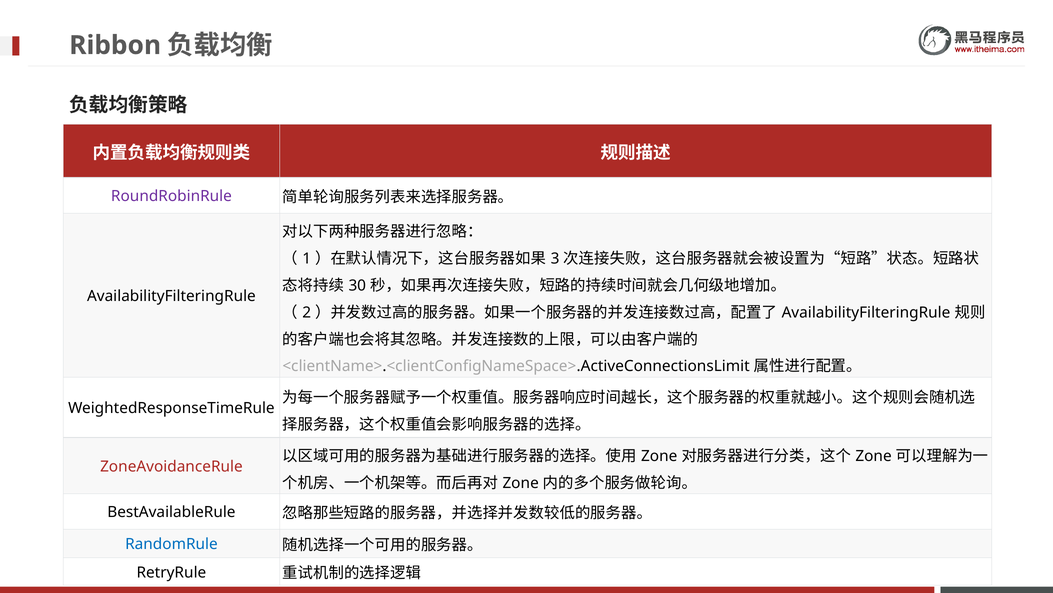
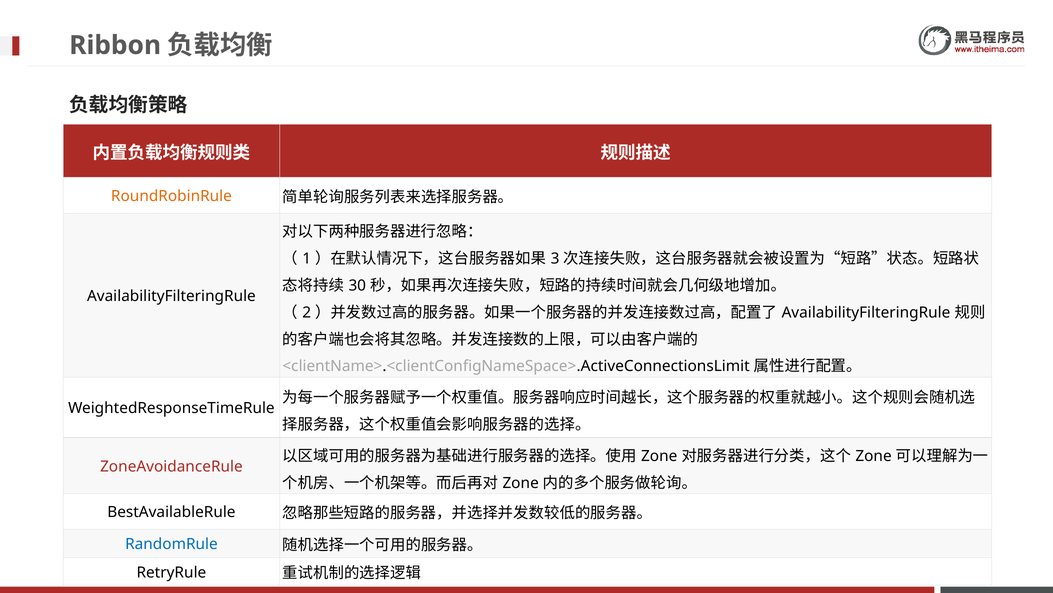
RoundRobinRule colour: purple -> orange (171, 196)
